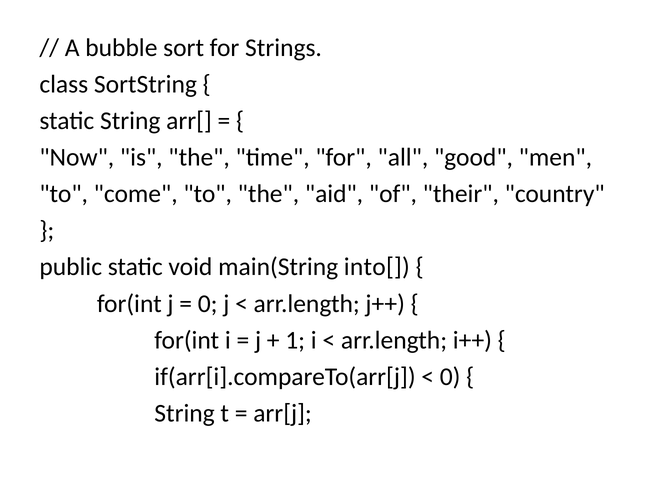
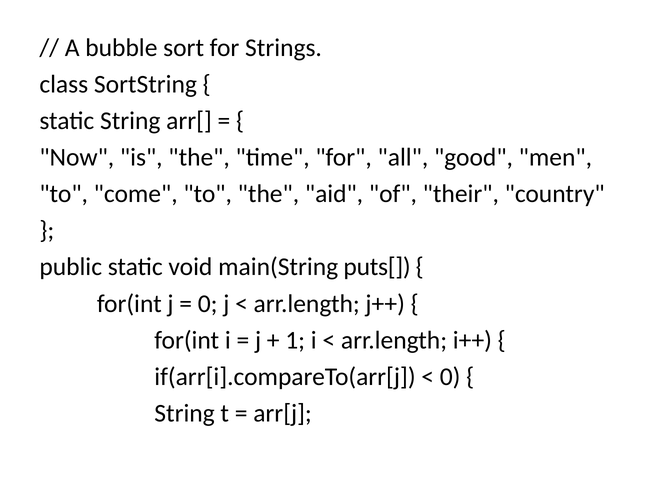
into[: into[ -> puts[ (377, 267)
